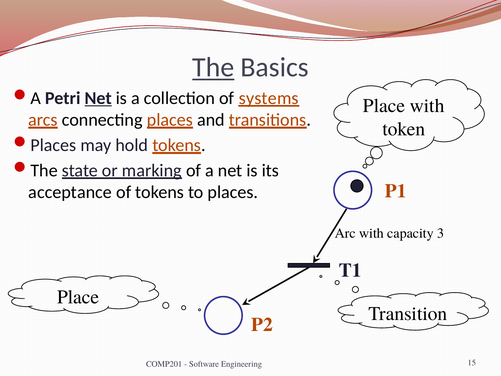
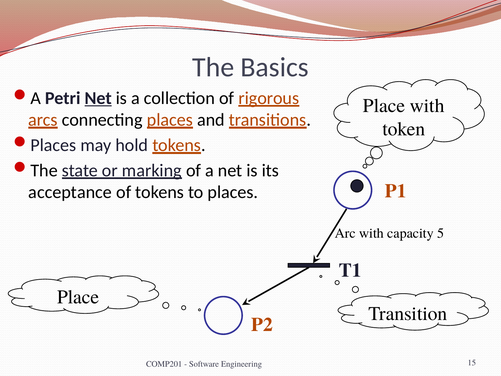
The underline: present -> none (213, 67)
systems: systems -> rigorous (269, 98)
3: 3 -> 5 (441, 233)
